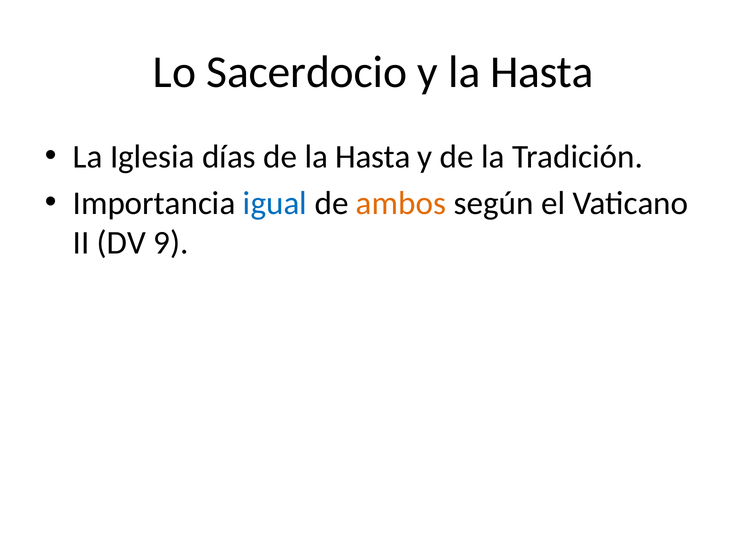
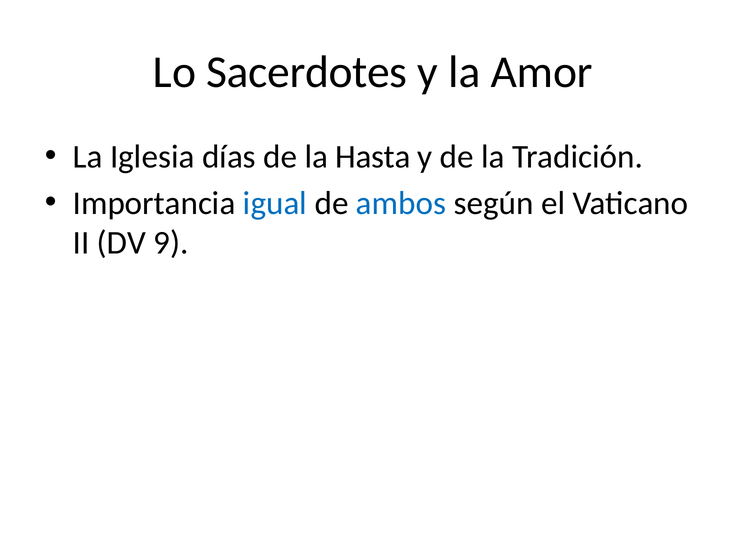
Sacerdocio: Sacerdocio -> Sacerdotes (307, 72)
y la Hasta: Hasta -> Amor (542, 72)
ambos colour: orange -> blue (401, 203)
